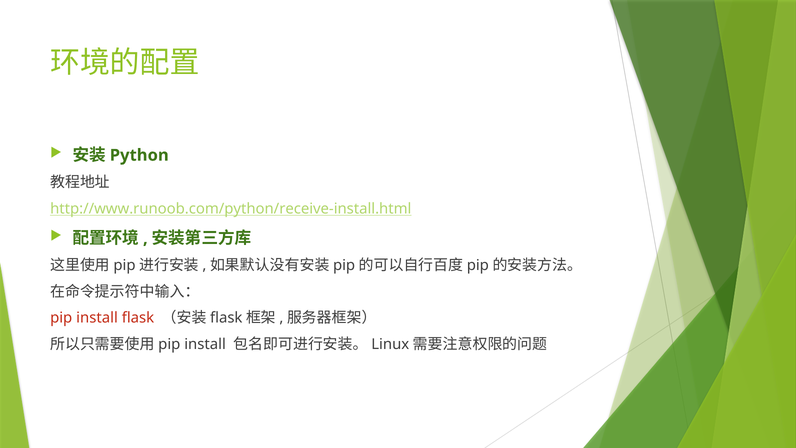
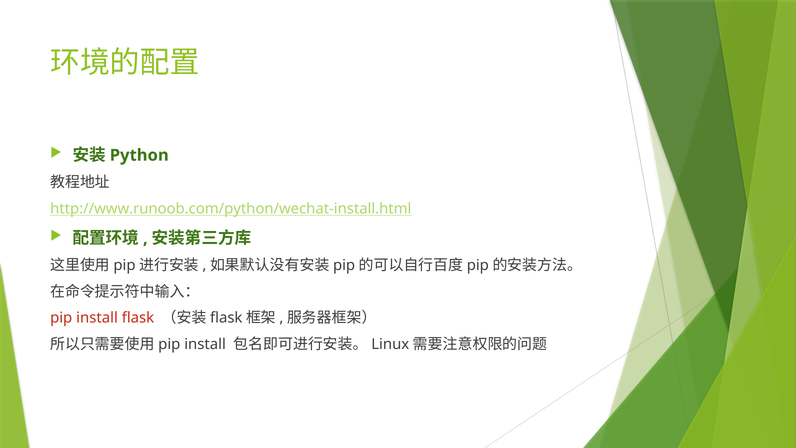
http://www.runoob.com/python/receive-install.html: http://www.runoob.com/python/receive-install.html -> http://www.runoob.com/python/wechat-install.html (231, 208)
